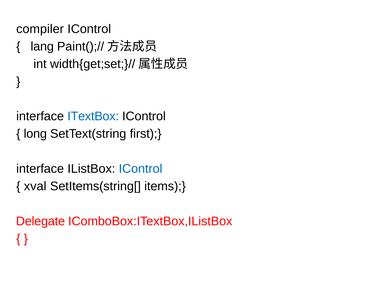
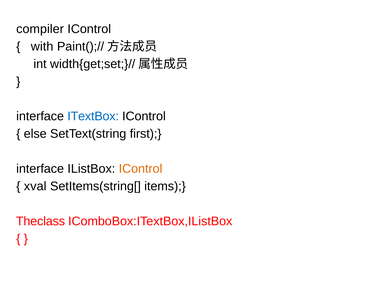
lang: lang -> with (42, 46)
long: long -> else (35, 134)
IControl colour: blue -> orange (141, 169)
Delegate: Delegate -> Theclass (40, 221)
